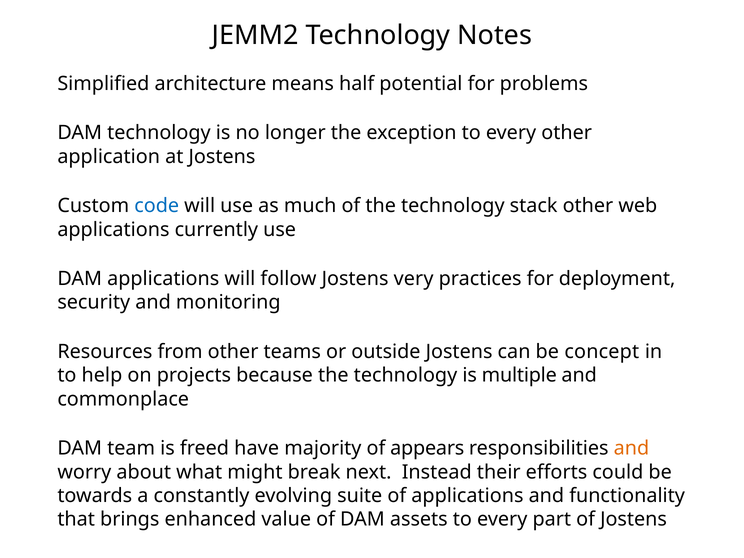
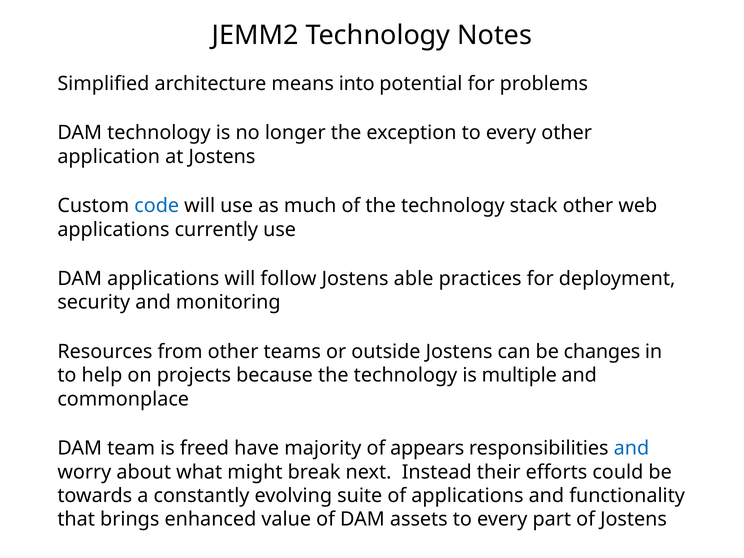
half: half -> into (357, 84)
very: very -> able (414, 279)
concept: concept -> changes (602, 352)
and colour: orange -> blue (631, 448)
